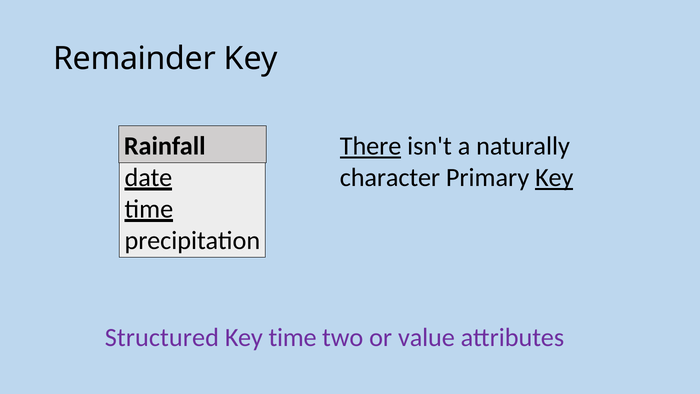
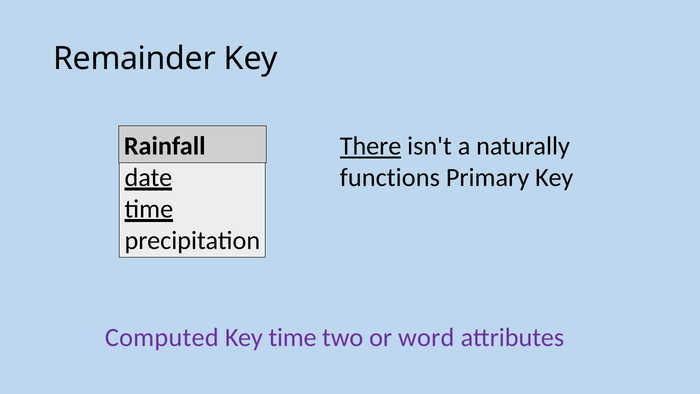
character: character -> functions (390, 178)
Key underline: present -> none (554, 178)
Structured: Structured -> Computed (162, 338)
value: value -> word (426, 338)
